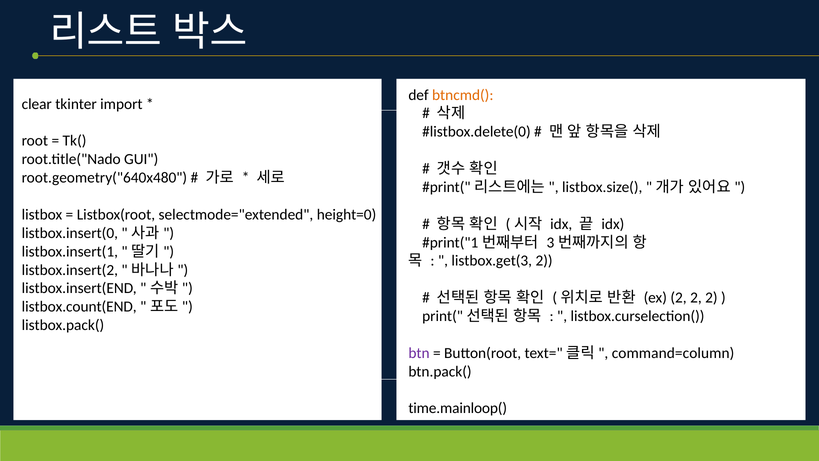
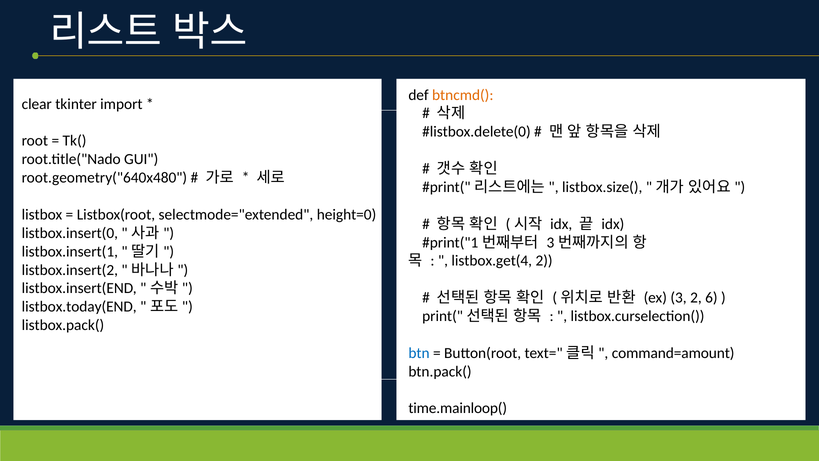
listbox.get(3: listbox.get(3 -> listbox.get(4 (492, 261)
ex 2: 2 -> 3 (679, 298)
2: 2 -> 6 (711, 298)
listbox.count(END: listbox.count(END -> listbox.today(END (79, 307)
btn colour: purple -> blue (419, 353)
command=column: command=column -> command=amount (673, 353)
